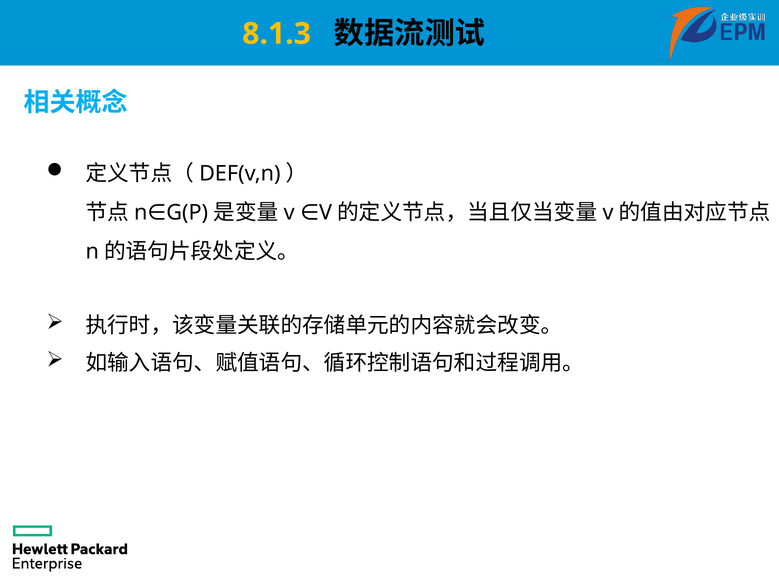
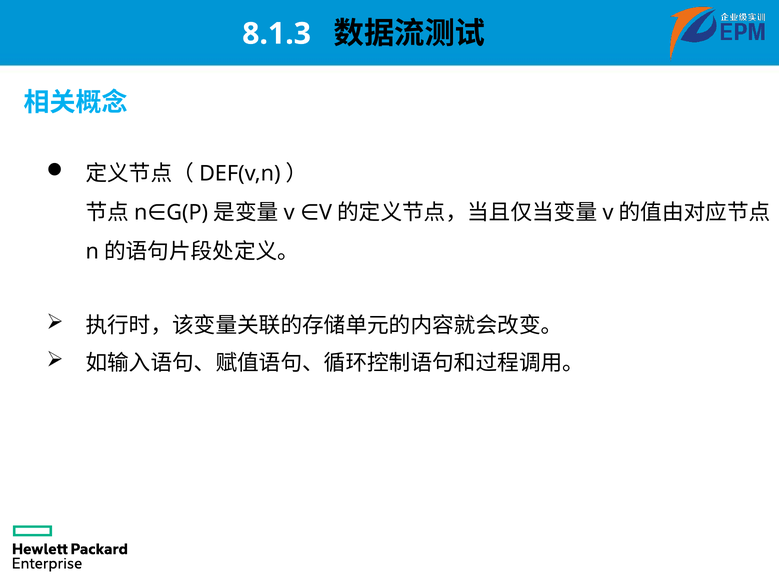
8.1.3 colour: yellow -> white (277, 34)
